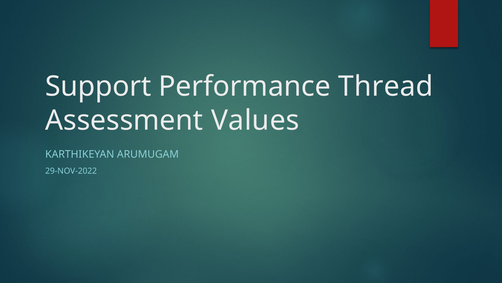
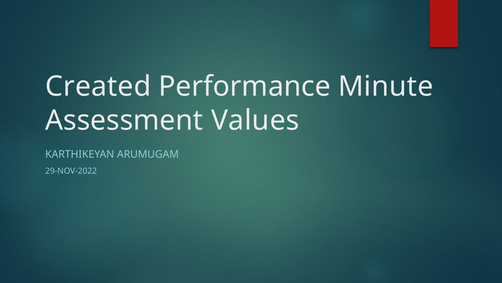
Support: Support -> Created (98, 86)
Thread: Thread -> Minute (386, 86)
